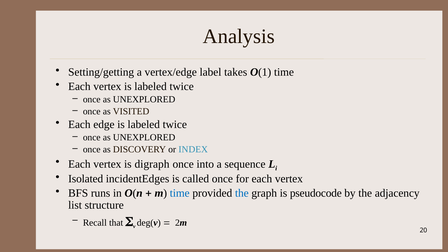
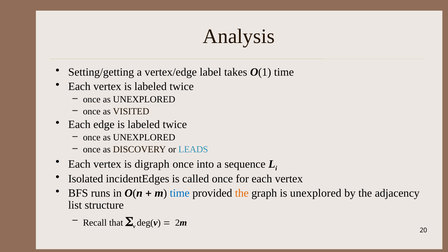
INDEX: INDEX -> LEADS (193, 150)
the colour: blue -> orange (242, 193)
is pseudocode: pseudocode -> unexplored (316, 193)
